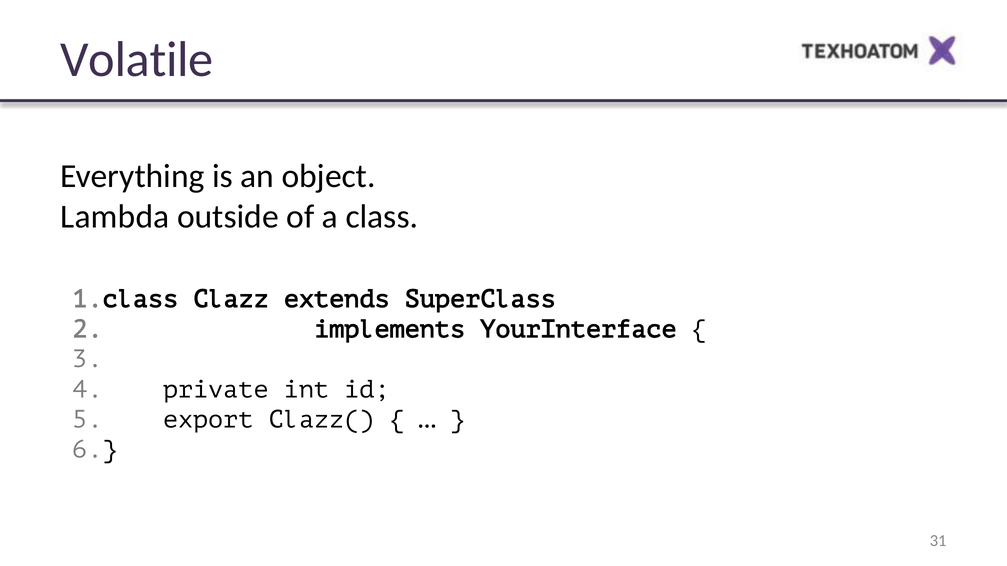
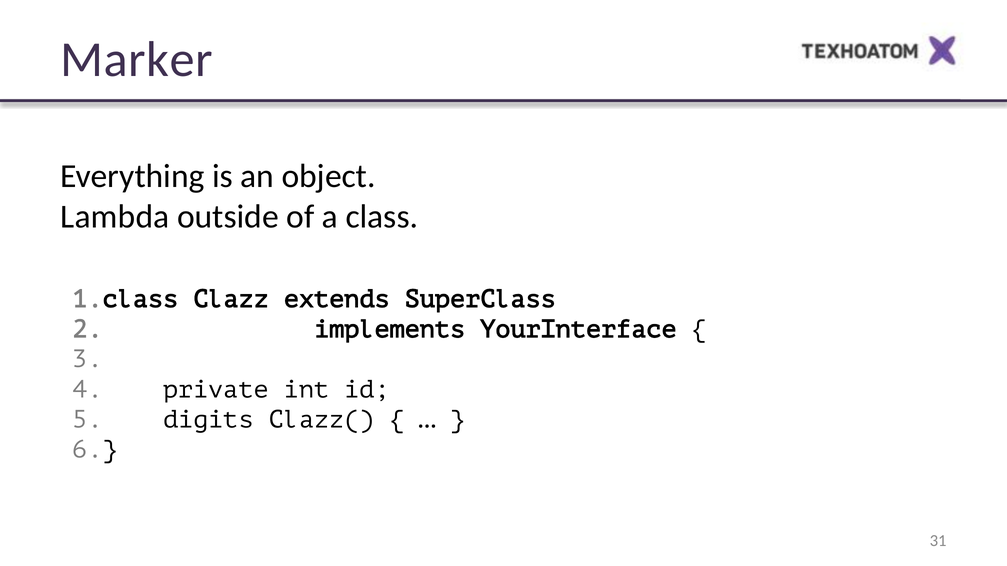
Volatile: Volatile -> Marker (136, 60)
export: export -> digits (208, 420)
